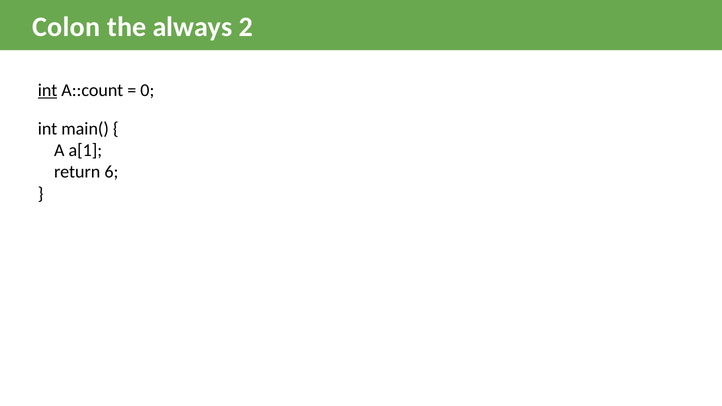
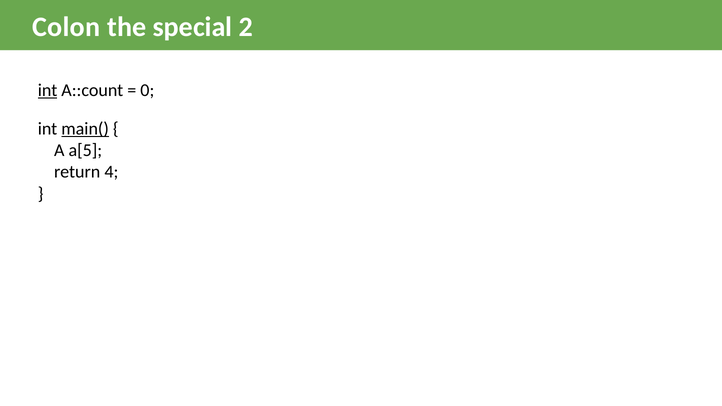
always: always -> special (193, 27)
main( underline: none -> present (85, 129)
a[1: a[1 -> a[5 (85, 150)
6: 6 -> 4 (111, 172)
